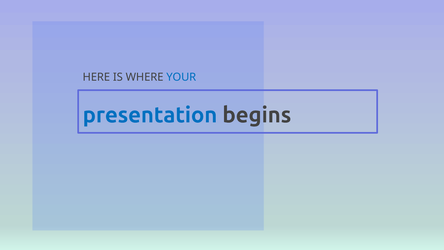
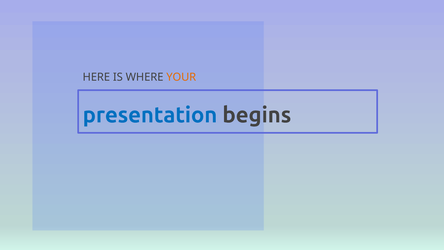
YOUR colour: blue -> orange (181, 77)
